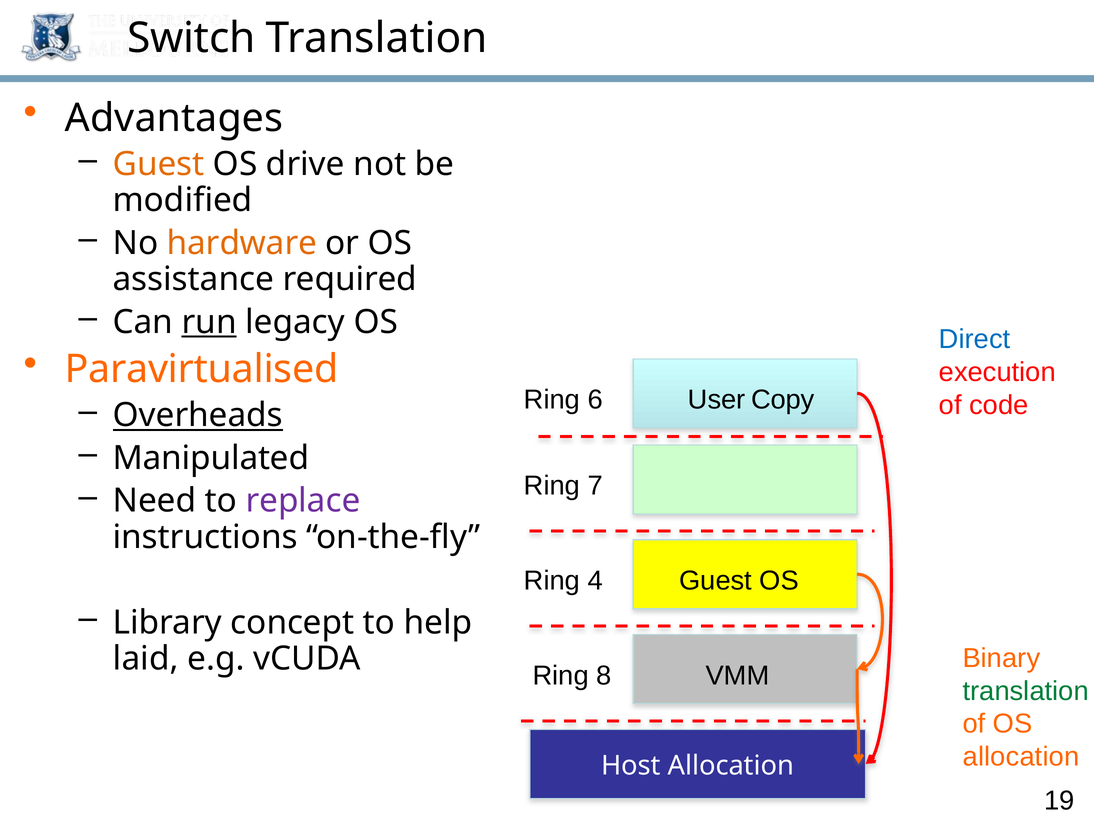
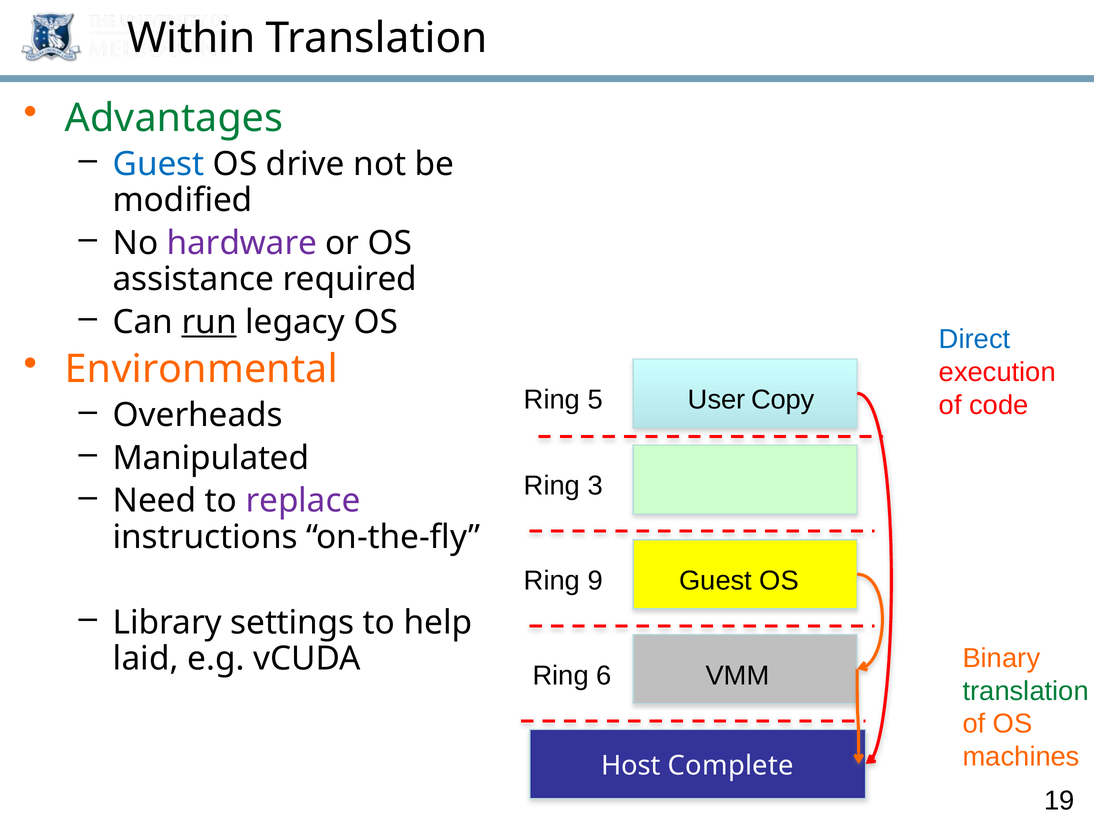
Switch: Switch -> Within (191, 38)
Advantages colour: black -> green (174, 118)
Guest colour: orange -> blue (159, 164)
hardware colour: orange -> purple (242, 243)
Paravirtualised: Paravirtualised -> Environmental (201, 369)
6: 6 -> 5 (595, 400)
Overheads underline: present -> none (198, 415)
7: 7 -> 3 (595, 486)
4: 4 -> 9 (595, 580)
concept: concept -> settings (292, 622)
8: 8 -> 6 (604, 675)
allocation: allocation -> machines (1021, 756)
Host Allocation: Allocation -> Complete (731, 765)
